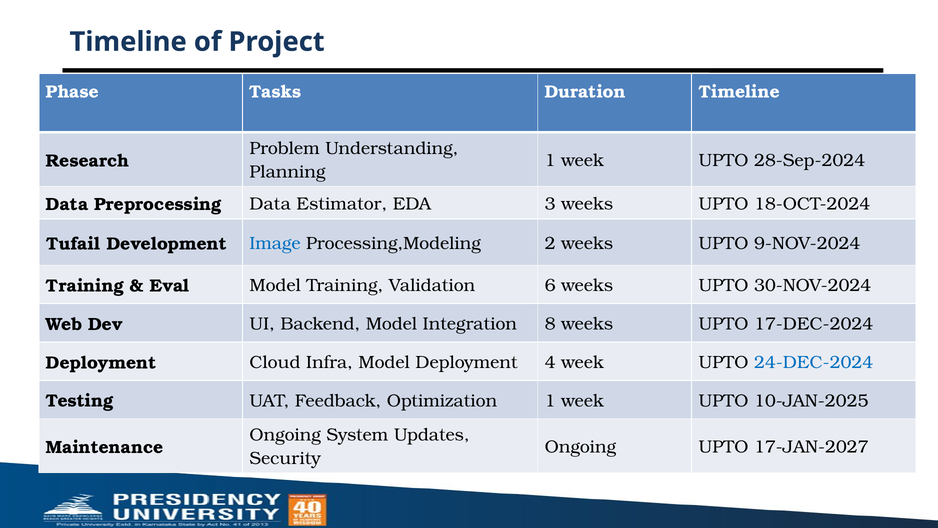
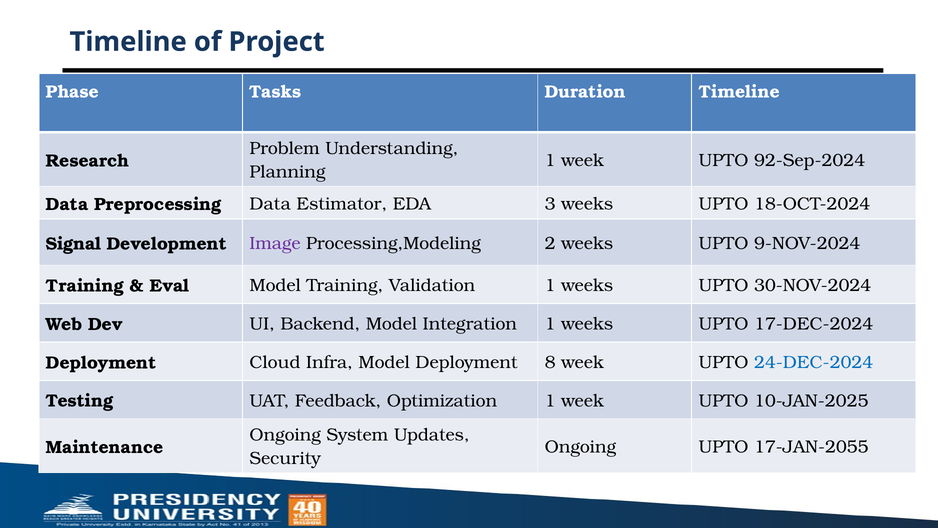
28-Sep-2024: 28-Sep-2024 -> 92-Sep-2024 (810, 160)
Tufail: Tufail -> Signal (73, 244)
Image colour: blue -> purple (275, 243)
Validation 6: 6 -> 1 (550, 285)
Integration 8: 8 -> 1 (550, 324)
4: 4 -> 8 (550, 362)
17-JAN-2027: 17-JAN-2027 -> 17-JAN-2055 (811, 447)
